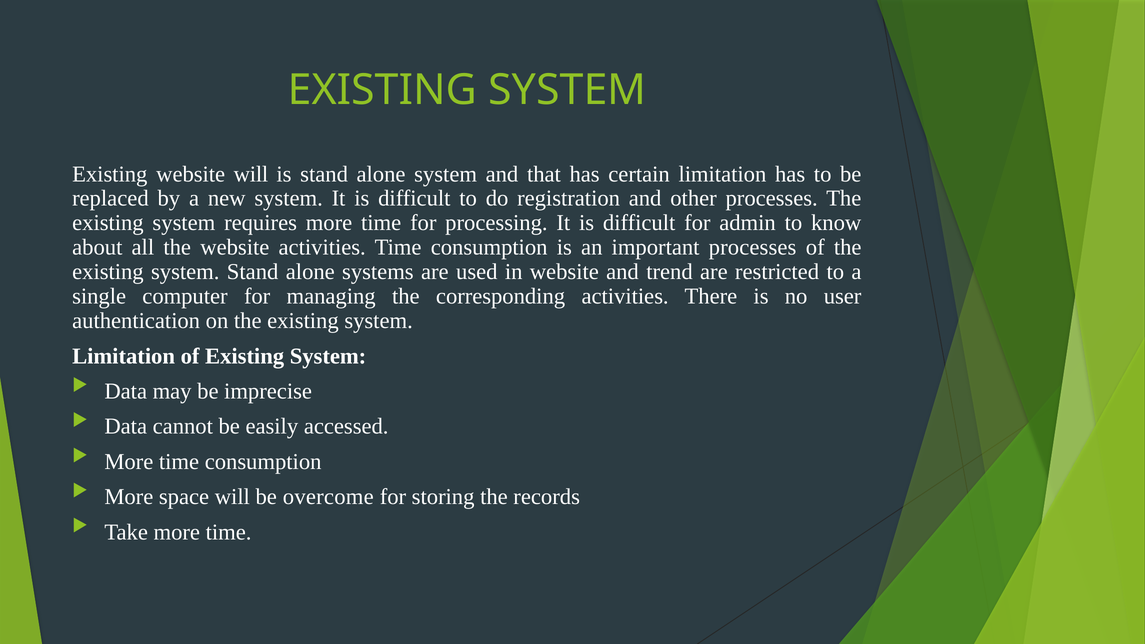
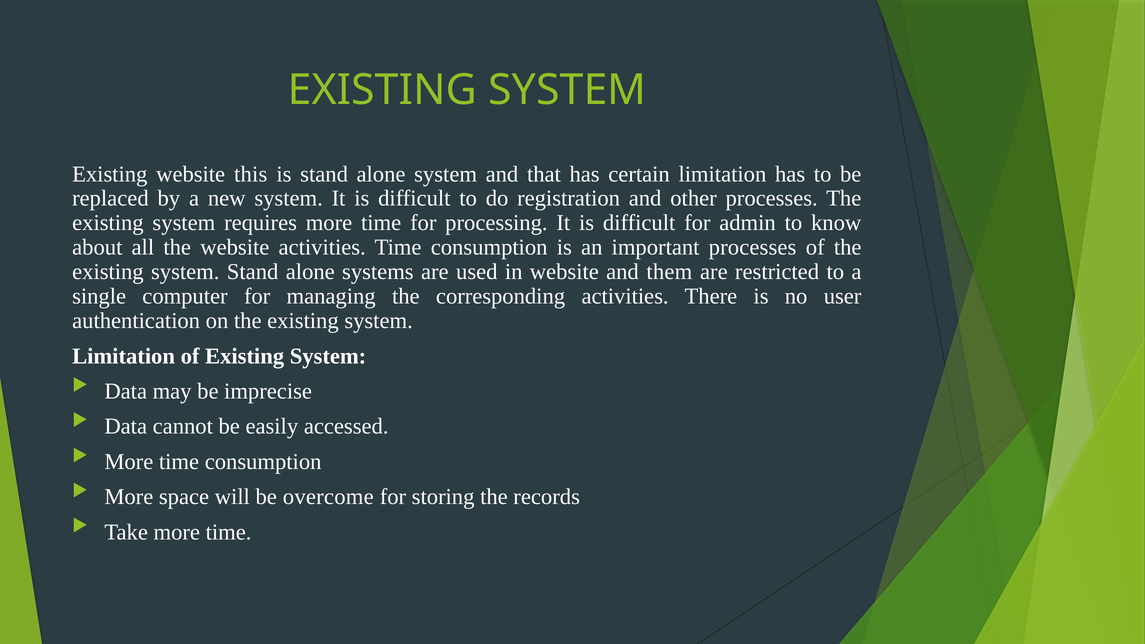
website will: will -> this (251, 174)
trend: trend -> them (669, 272)
